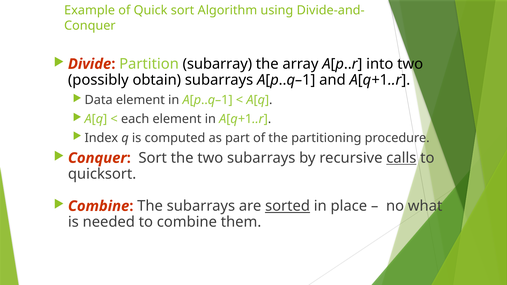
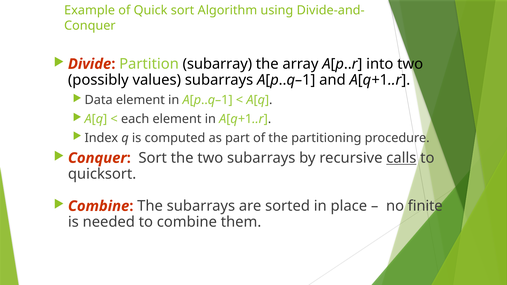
obtain: obtain -> values (157, 80)
sorted underline: present -> none (288, 206)
what: what -> finite (425, 206)
